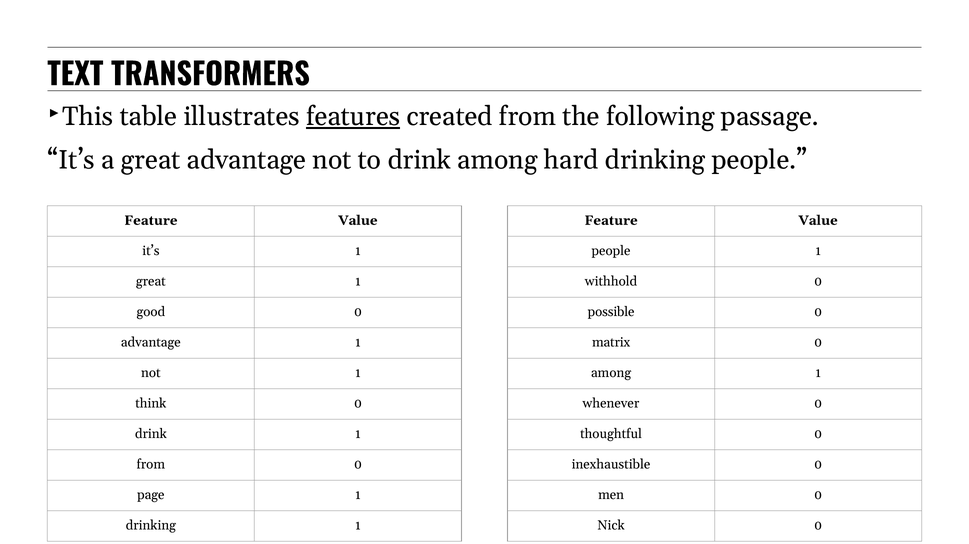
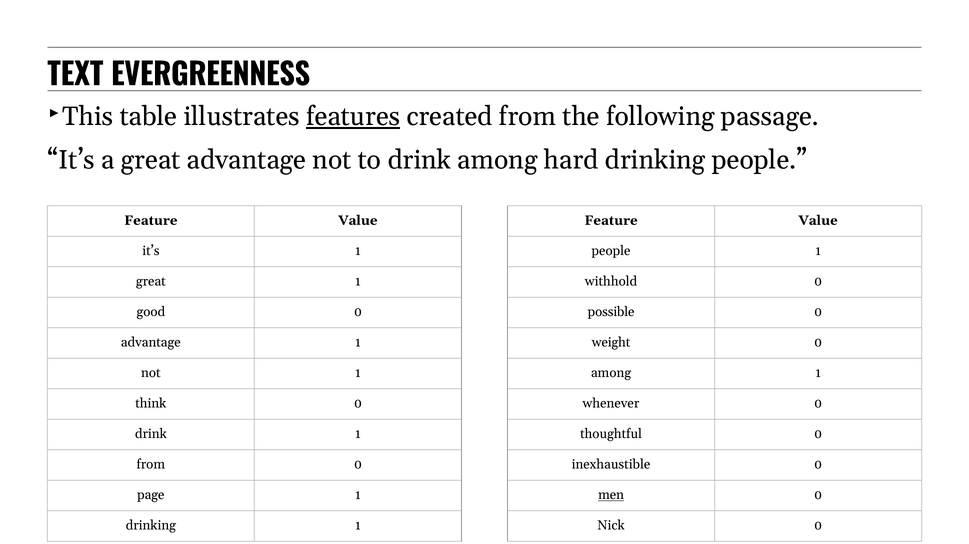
TRANSFORMERS: TRANSFORMERS -> EVERGREENNESS (211, 75)
matrix: matrix -> weight (611, 343)
men underline: none -> present (611, 495)
